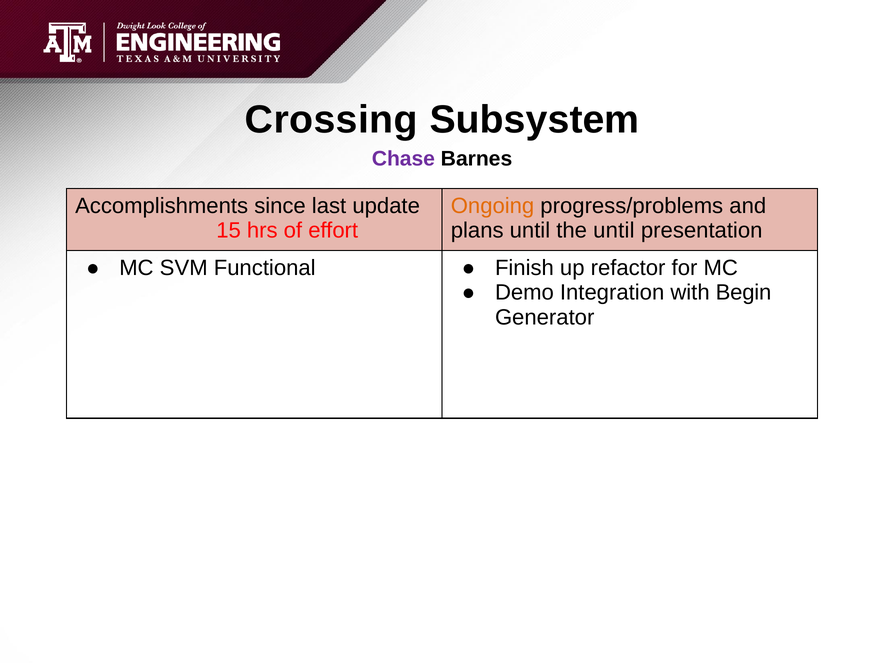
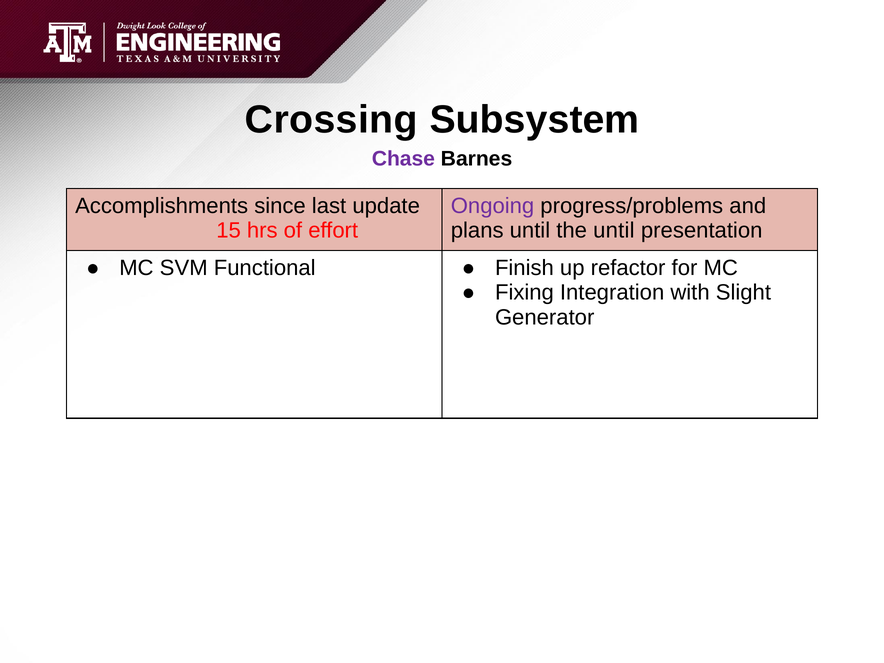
Ongoing colour: orange -> purple (493, 206)
Demo: Demo -> Fixing (524, 293)
Begin: Begin -> Slight (743, 293)
